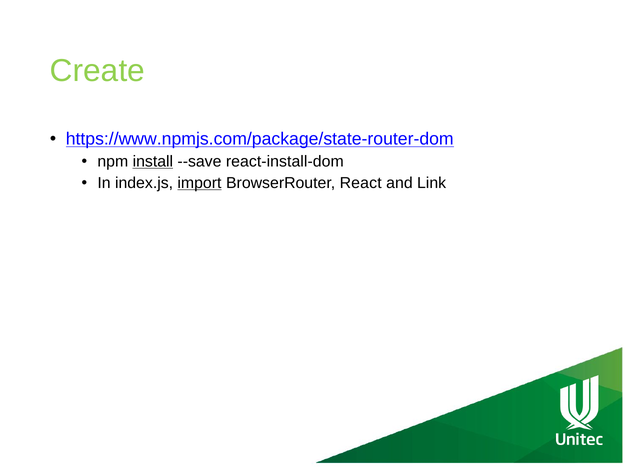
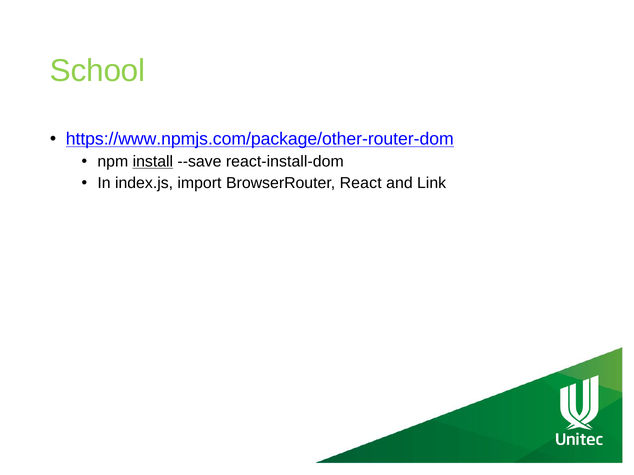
Create: Create -> School (98, 71)
https://www.npmjs.com/package/state-router-dom: https://www.npmjs.com/package/state-router-dom -> https://www.npmjs.com/package/other-router-dom (260, 139)
import underline: present -> none (199, 183)
